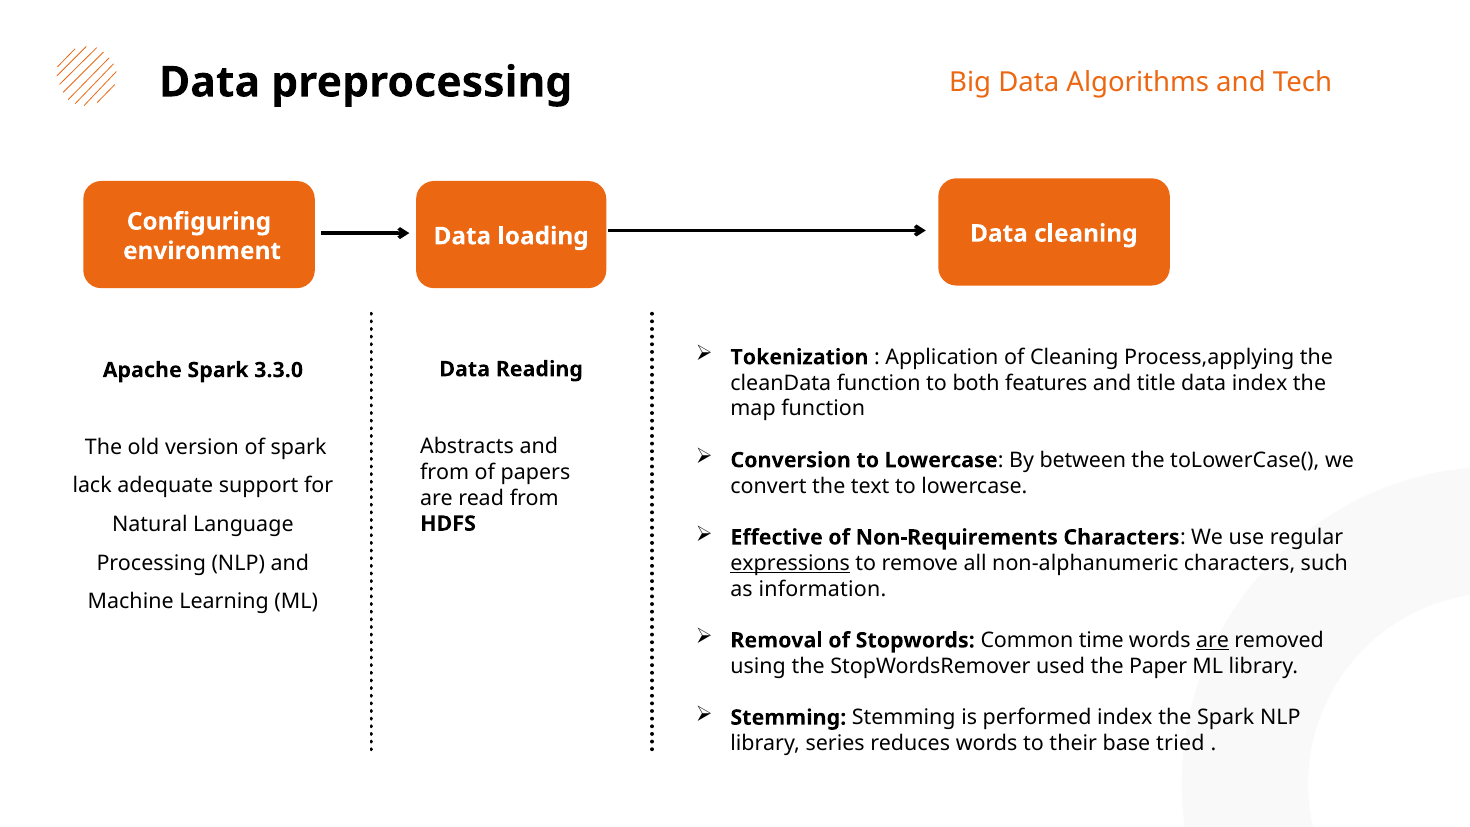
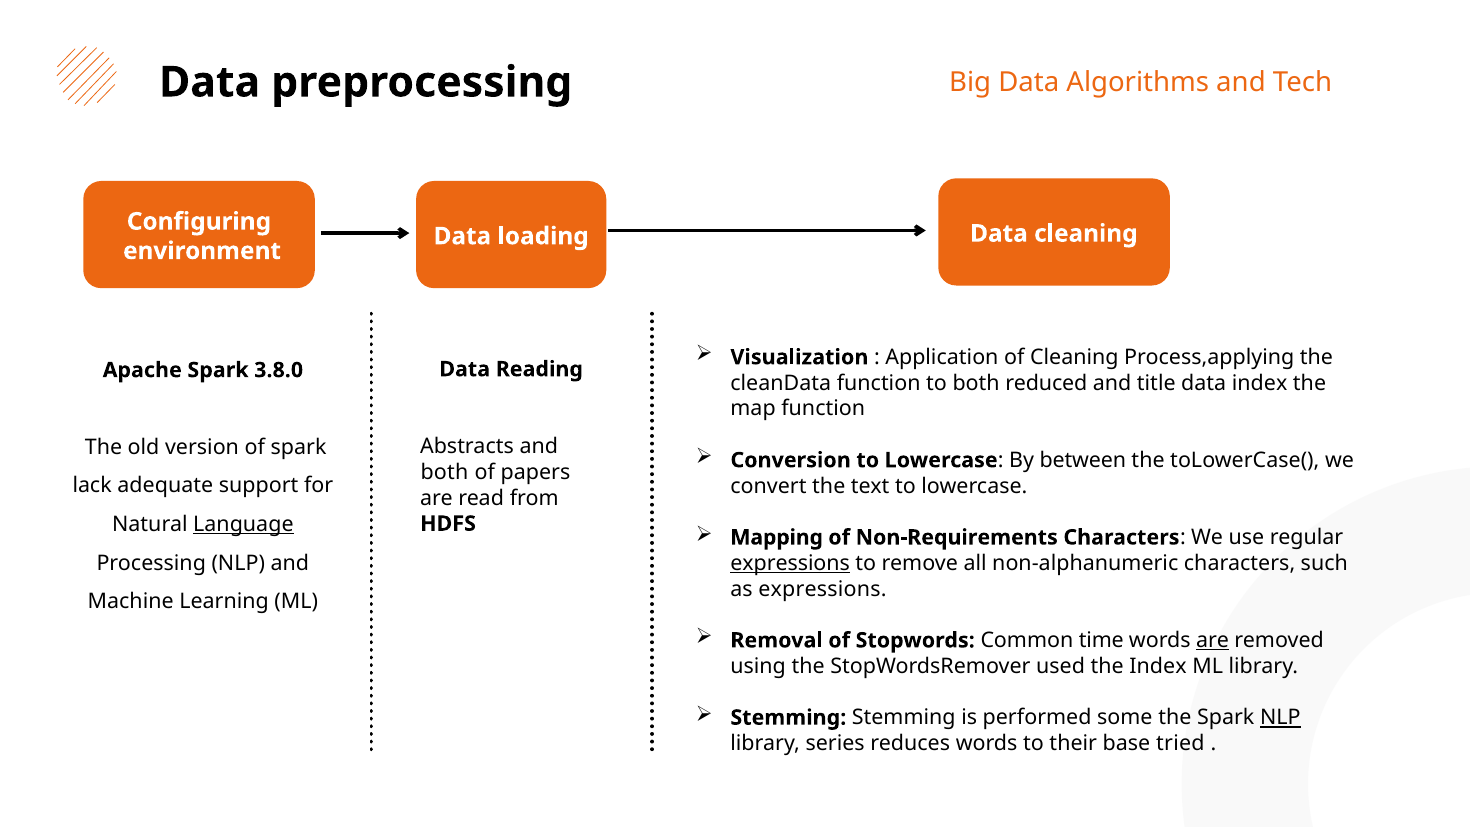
Tokenization: Tokenization -> Visualization (799, 357)
3.3.0: 3.3.0 -> 3.8.0 (279, 370)
features: features -> reduced (1046, 383)
from: from -> both (444, 472)
Language underline: none -> present (243, 524)
Effective: Effective -> Mapping (777, 537)
as information: information -> expressions (822, 589)
the Paper: Paper -> Index (1158, 666)
performed index: index -> some (1125, 718)
NLP underline: none -> present (1280, 718)
